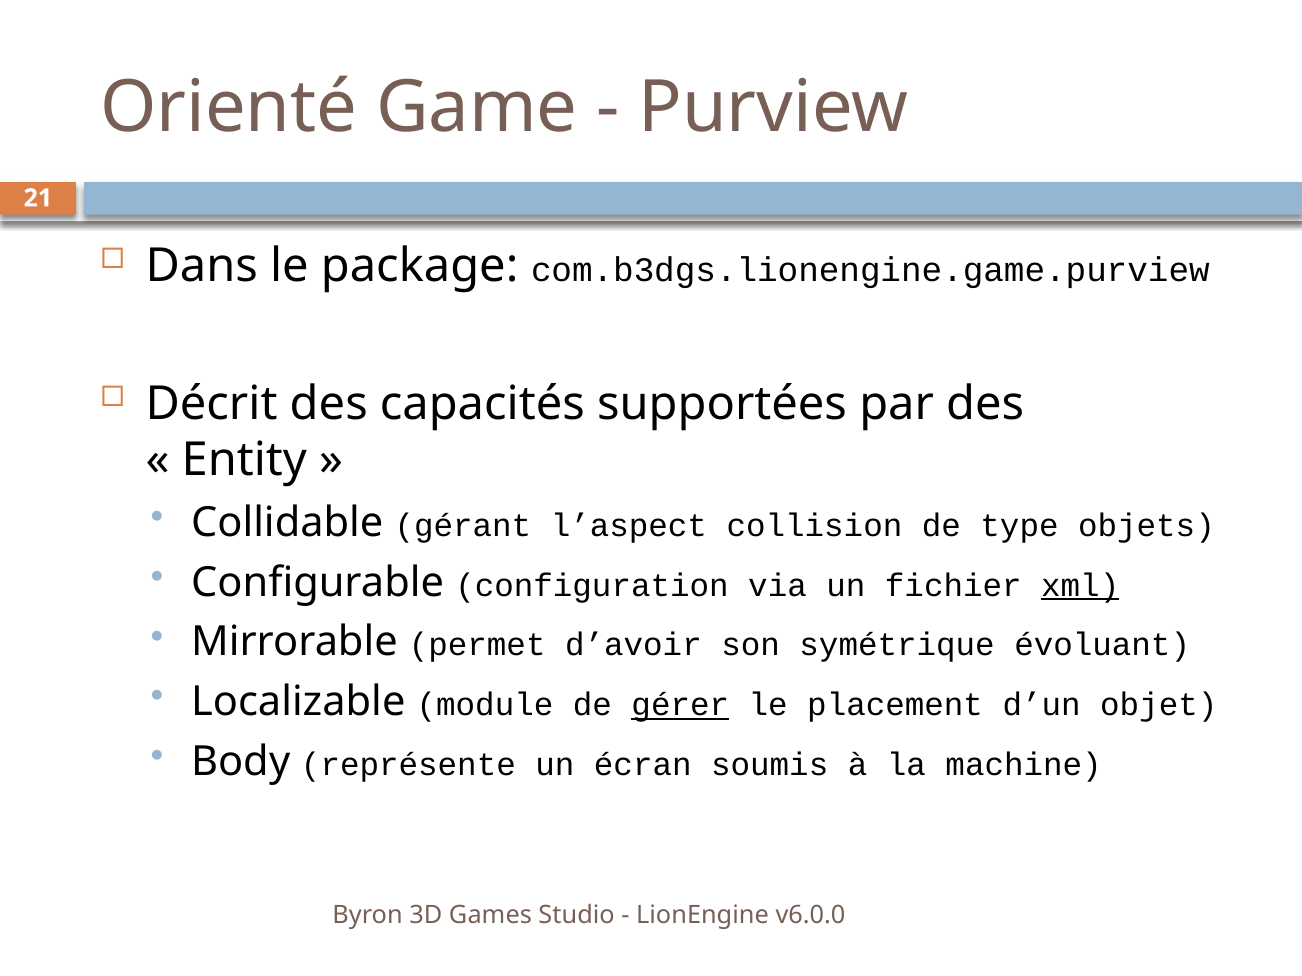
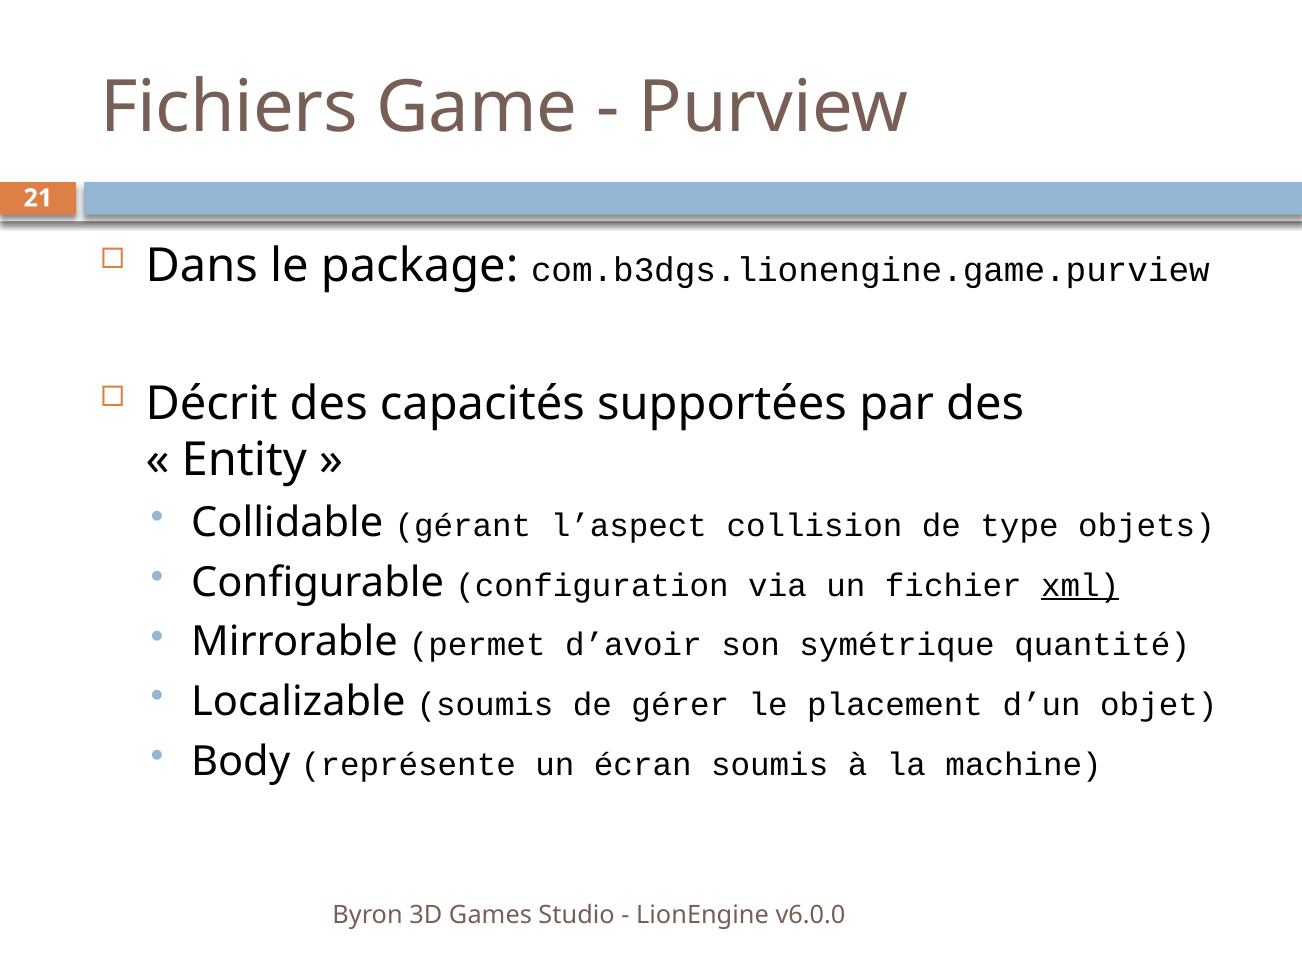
Orienté: Orienté -> Fichiers (229, 108)
évoluant: évoluant -> quantité (1102, 646)
Localizable module: module -> soumis (485, 705)
gérer underline: present -> none (680, 705)
